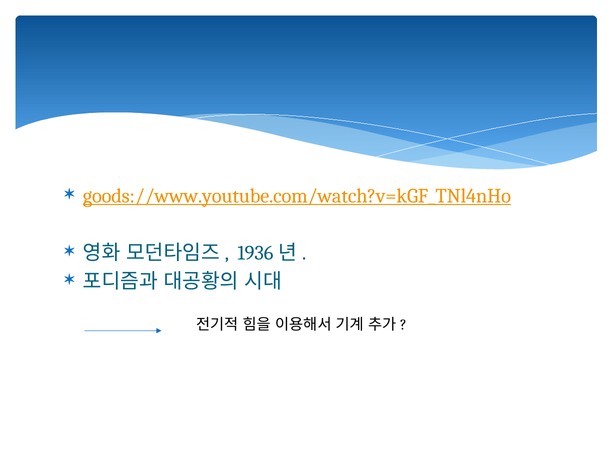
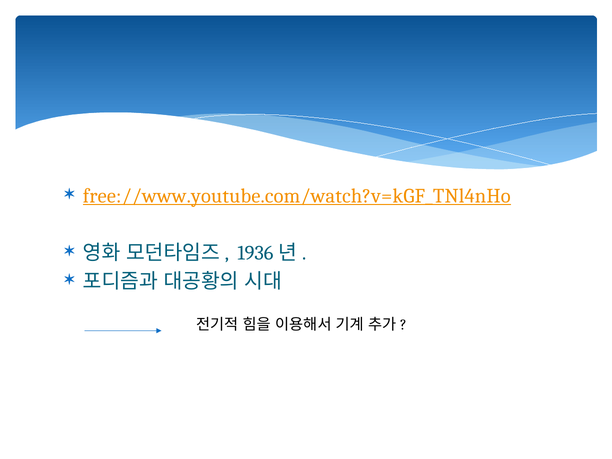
goods://www.youtube.com/watch?v=kGF_TNl4nHo: goods://www.youtube.com/watch?v=kGF_TNl4nHo -> free://www.youtube.com/watch?v=kGF_TNl4nHo (297, 196)
